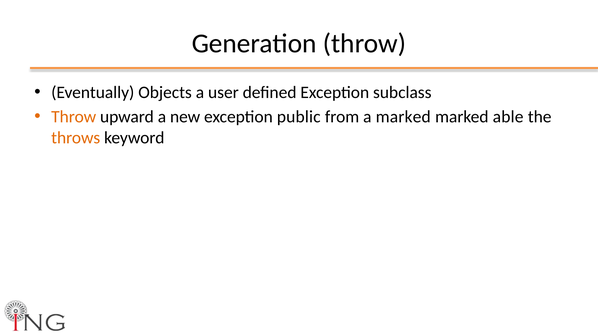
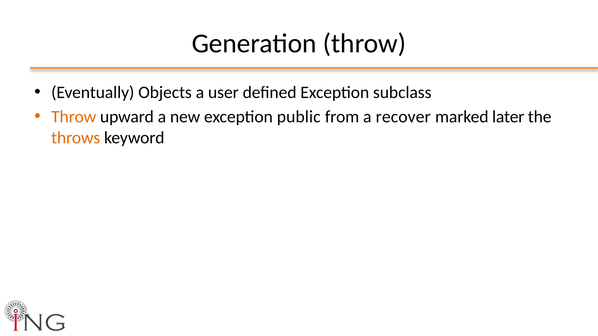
a marked: marked -> recover (403, 117)
able: able -> later (508, 117)
